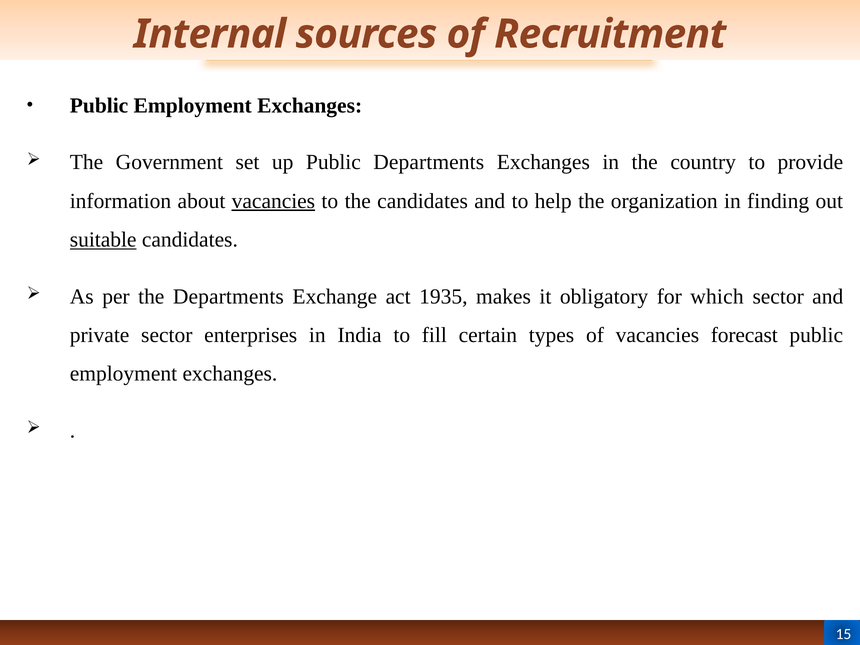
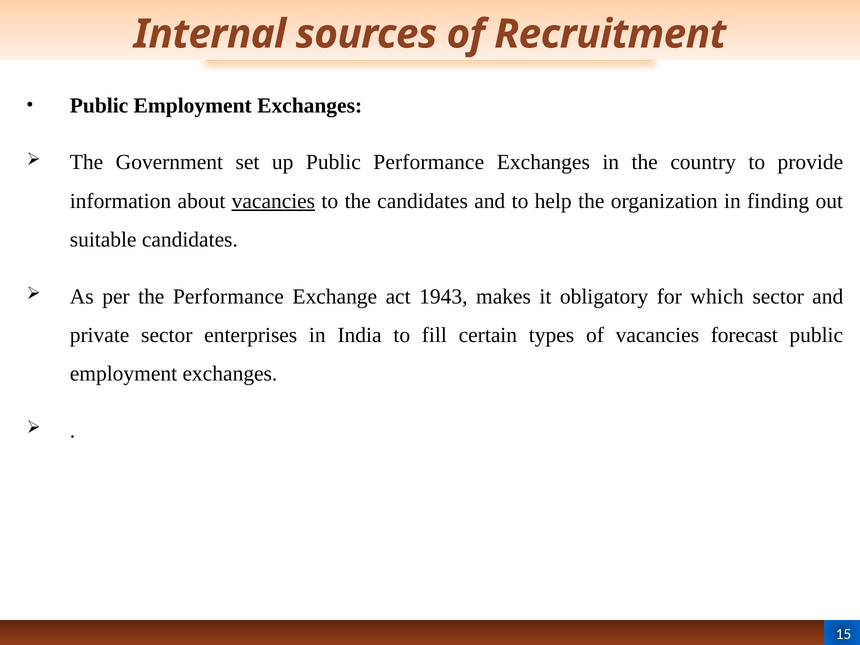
Public Departments: Departments -> Performance (429, 162)
suitable underline: present -> none (103, 240)
the Departments: Departments -> Performance (228, 296)
1935: 1935 -> 1943 (443, 296)
